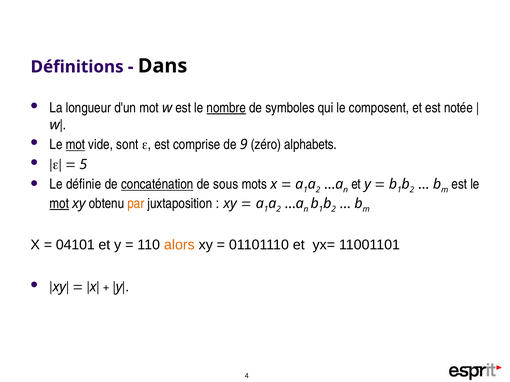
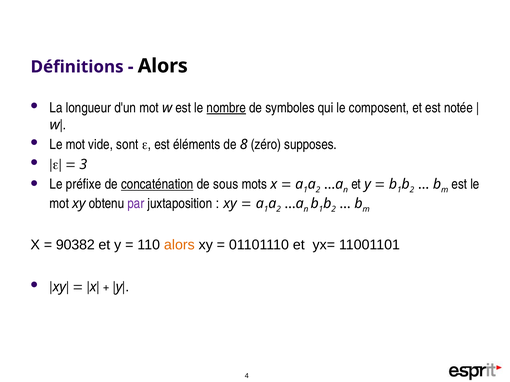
Dans: Dans -> Alors (163, 66)
mot underline: present -> none (75, 145)
comprise: comprise -> éléments (197, 145)
9: 9 -> 8 (244, 145)
alphabets: alphabets -> supposes (311, 145)
5: 5 -> 3 (83, 165)
définie: définie -> préfixe (84, 184)
mot underline: present -> none (59, 204)
par colour: orange -> purple (136, 204)
04101: 04101 -> 90382 (75, 245)
